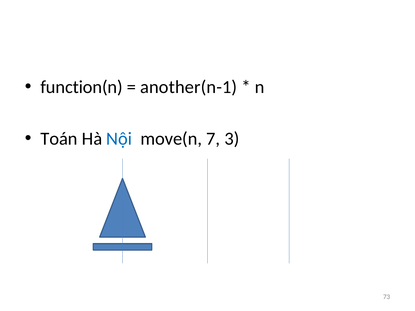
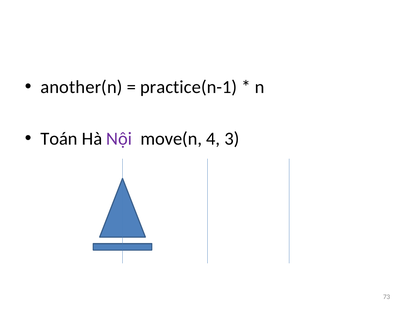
function(n: function(n -> another(n (81, 87)
another(n-1: another(n-1 -> practice(n-1 (189, 87)
Nội colour: blue -> purple (119, 139)
7: 7 -> 4 (213, 139)
